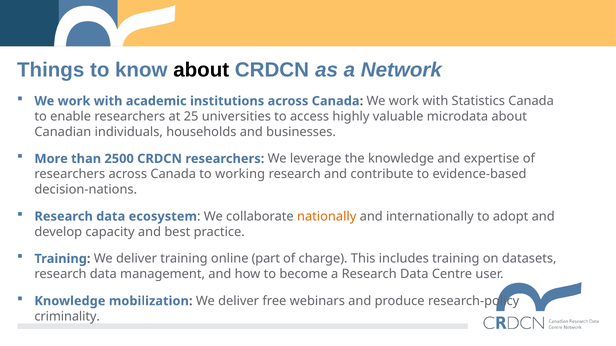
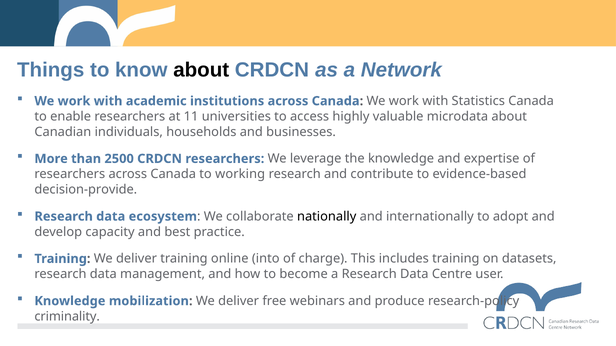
25: 25 -> 11 (191, 117)
decision-nations: decision-nations -> decision-provide (86, 190)
nationally colour: orange -> black (327, 217)
part: part -> into (266, 259)
